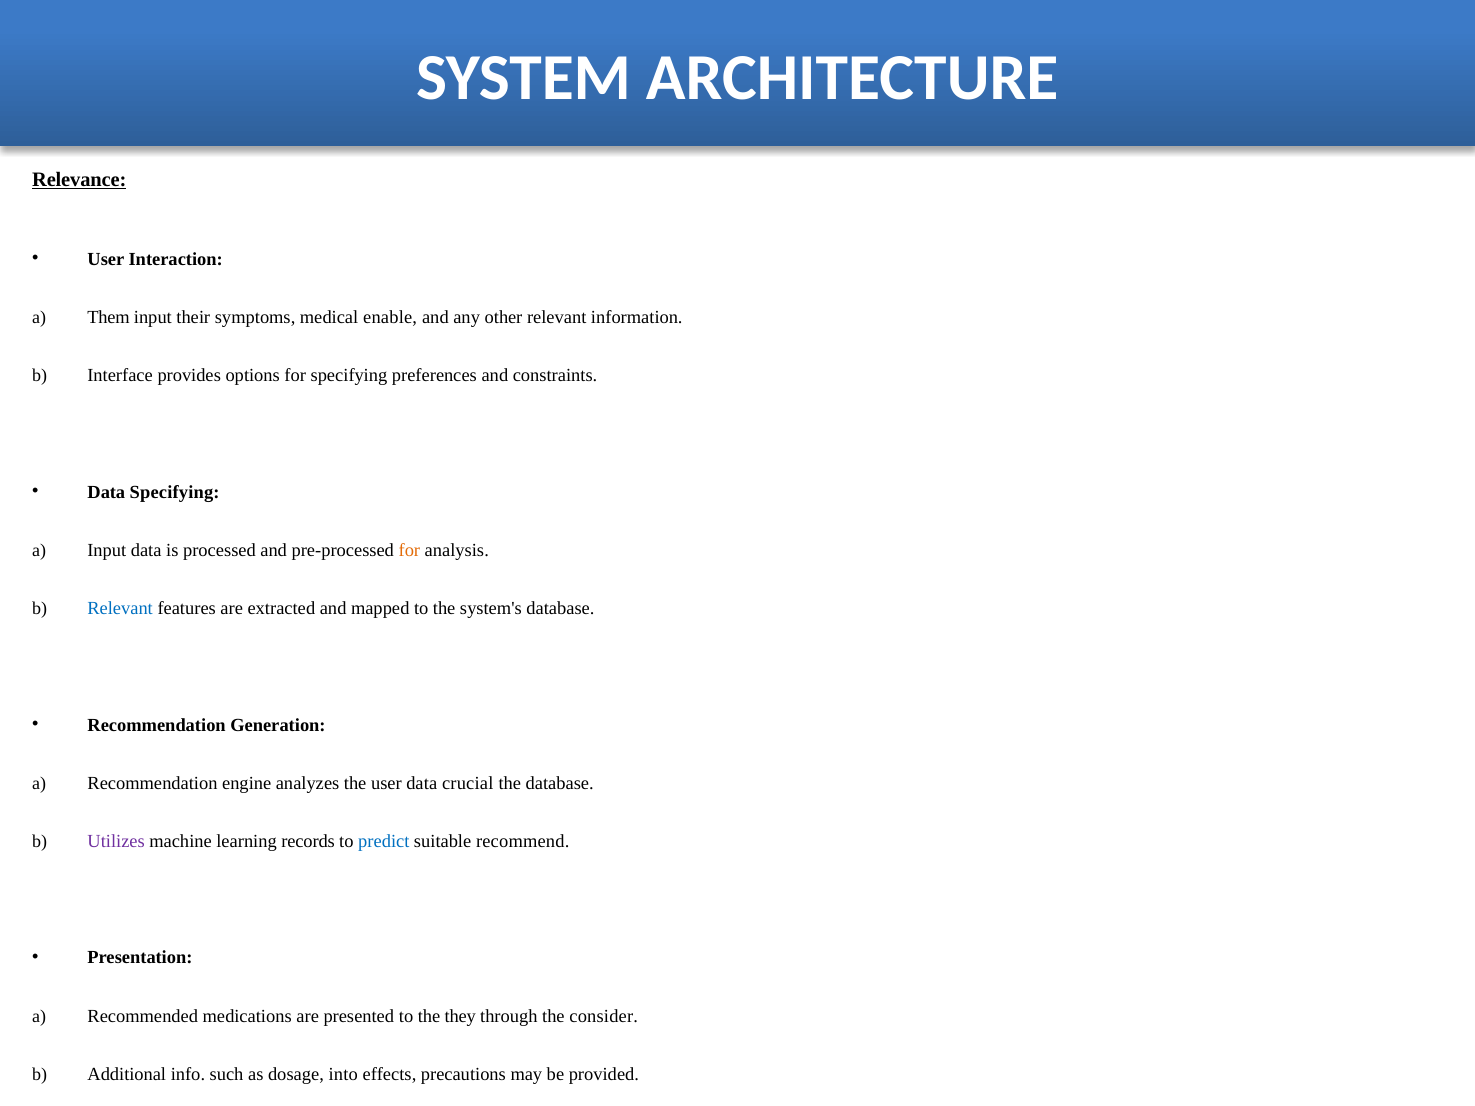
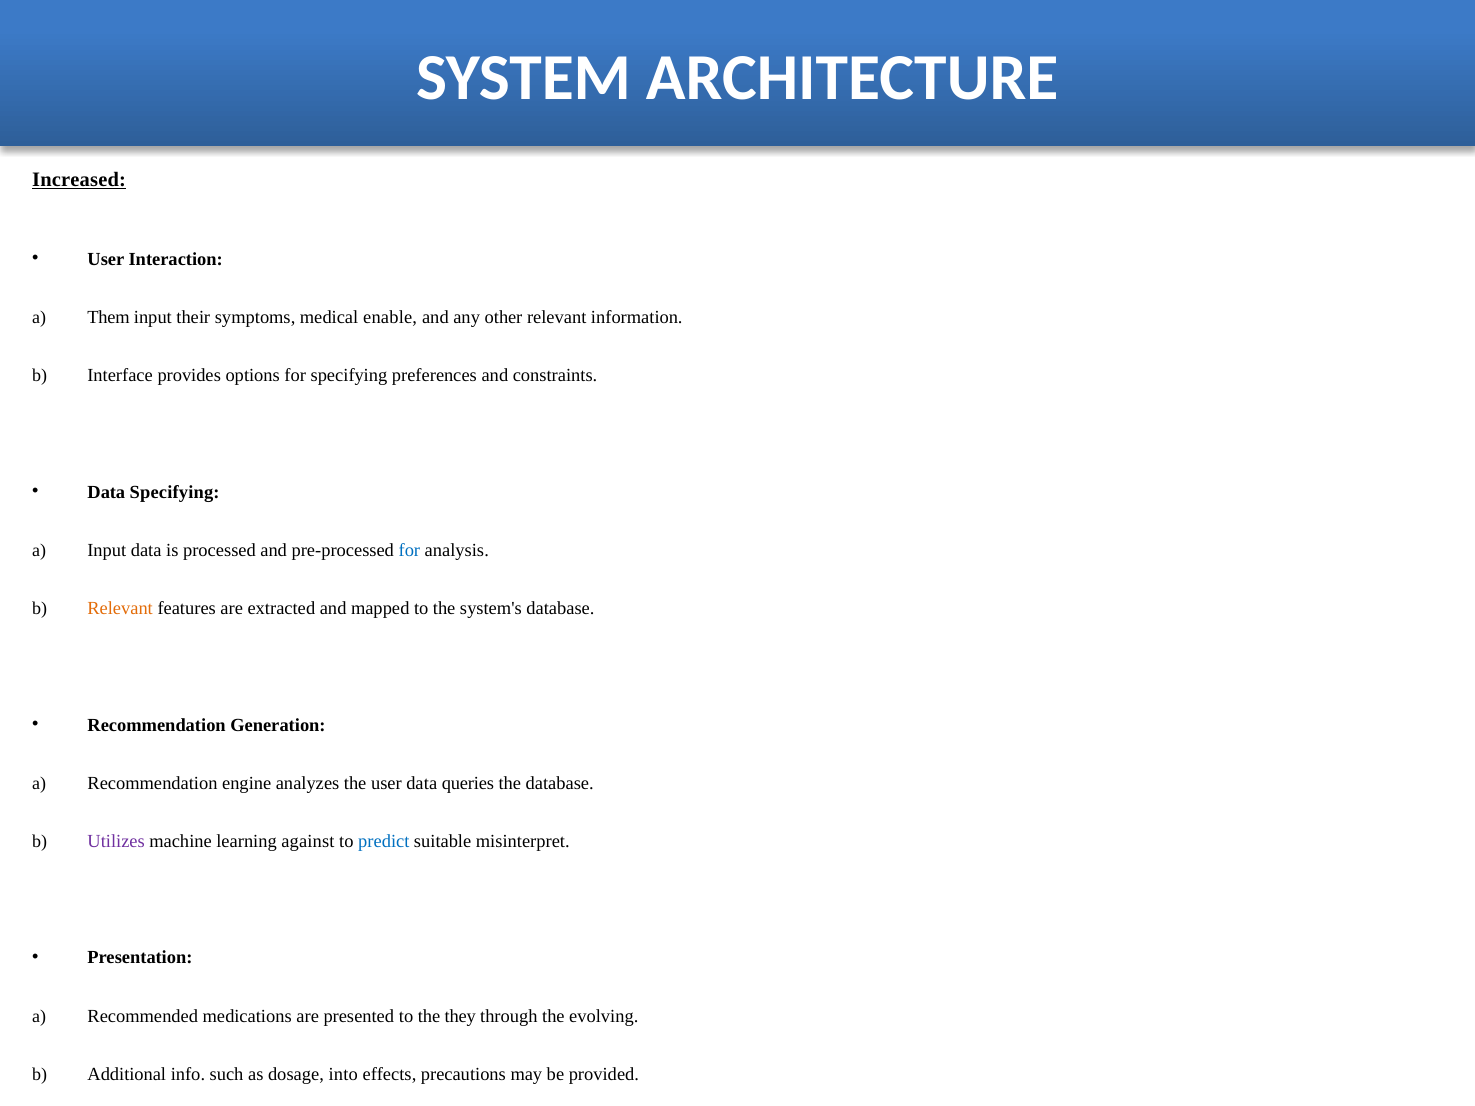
Relevance: Relevance -> Increased (79, 179)
for colour: orange -> blue (409, 550)
Relevant colour: blue -> orange (120, 609)
crucial: crucial -> queries (468, 783)
records: records -> against (308, 842)
recommend: recommend -> misinterpret (523, 842)
consider: consider -> evolving (604, 1016)
